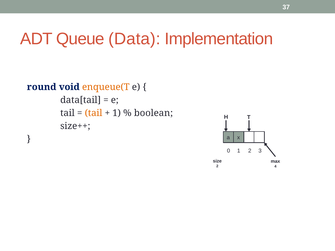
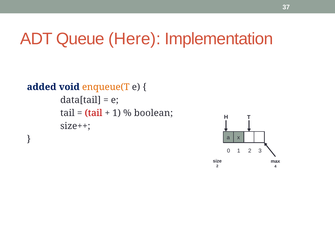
Data: Data -> Here (135, 39)
round: round -> added (42, 87)
tail colour: orange -> red (94, 113)
